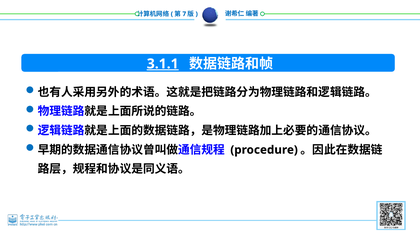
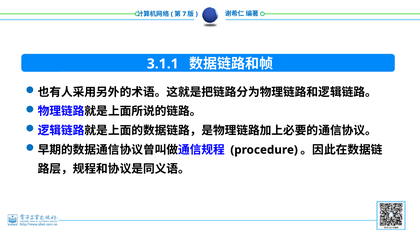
3.1.1 underline: present -> none (163, 64)
